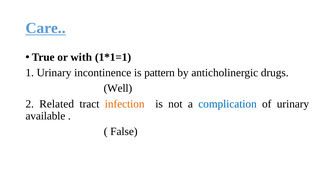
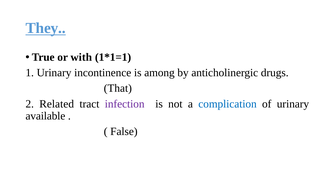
Care: Care -> They (46, 28)
pattern: pattern -> among (159, 73)
Well: Well -> That (118, 89)
infection colour: orange -> purple (125, 104)
